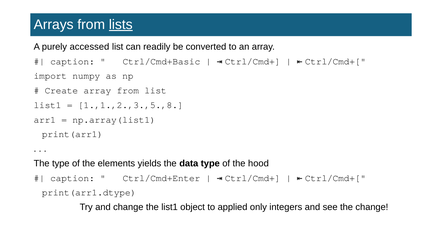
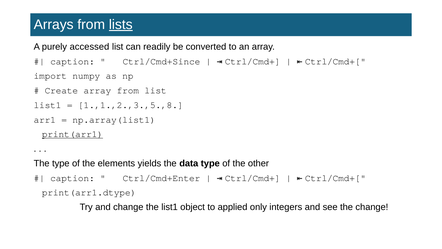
Ctrl/Cmd+Basic: Ctrl/Cmd+Basic -> Ctrl/Cmd+Since (161, 61)
print(arr1 underline: none -> present (72, 134)
hood: hood -> other (258, 163)
